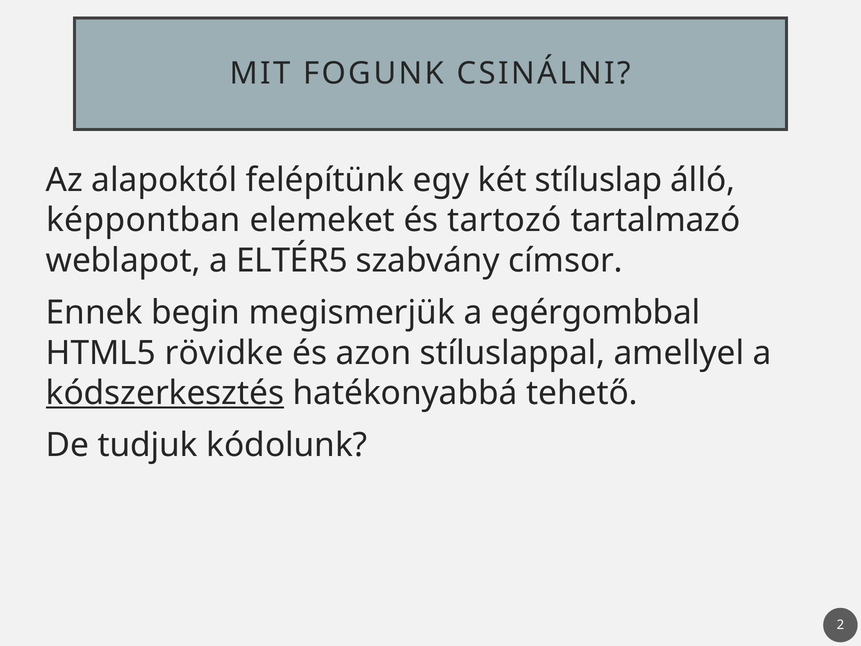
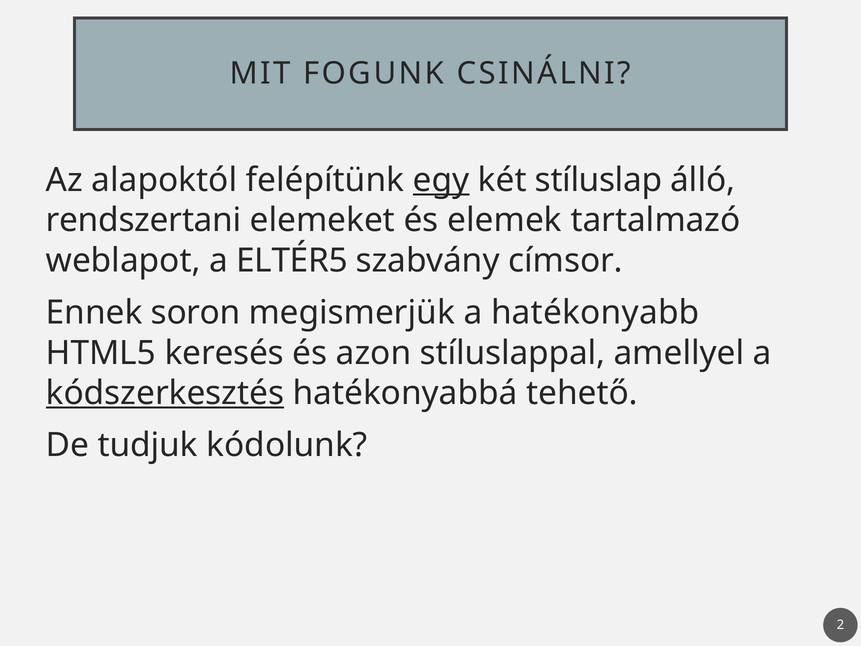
egy underline: none -> present (441, 180)
képpontban: képpontban -> rendszertani (144, 220)
tartozó: tartozó -> elemek (505, 220)
begin: begin -> soron (196, 313)
egérgombbal: egérgombbal -> hatékonyabb (595, 313)
rövidke: rövidke -> keresés (224, 353)
